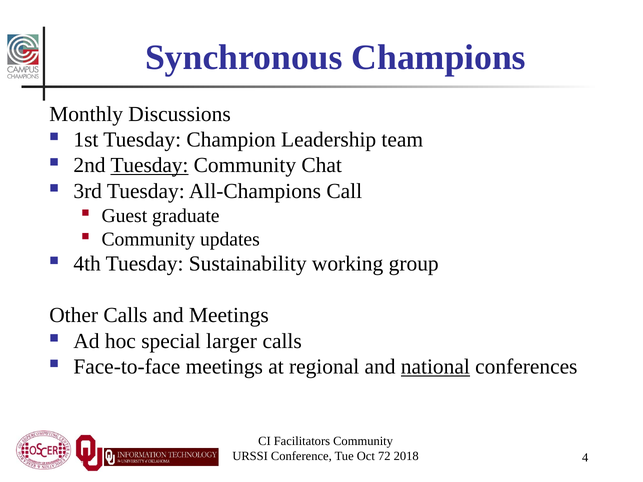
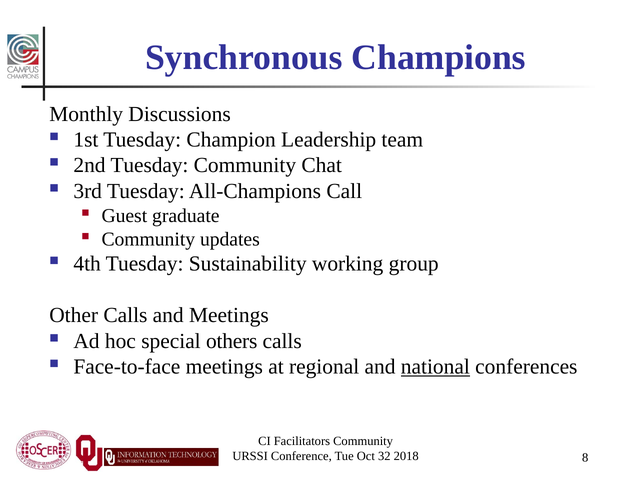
Tuesday underline: present -> none (149, 165)
larger: larger -> others (232, 341)
72: 72 -> 32 (384, 456)
4: 4 -> 8 (585, 458)
